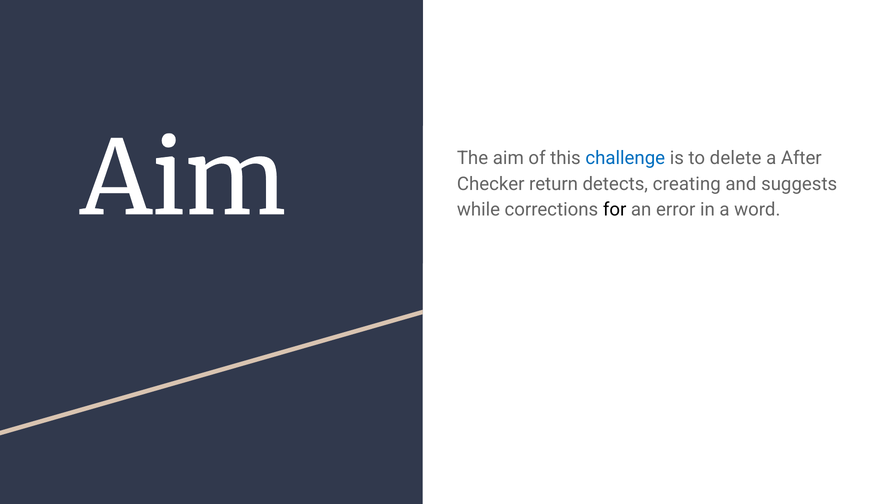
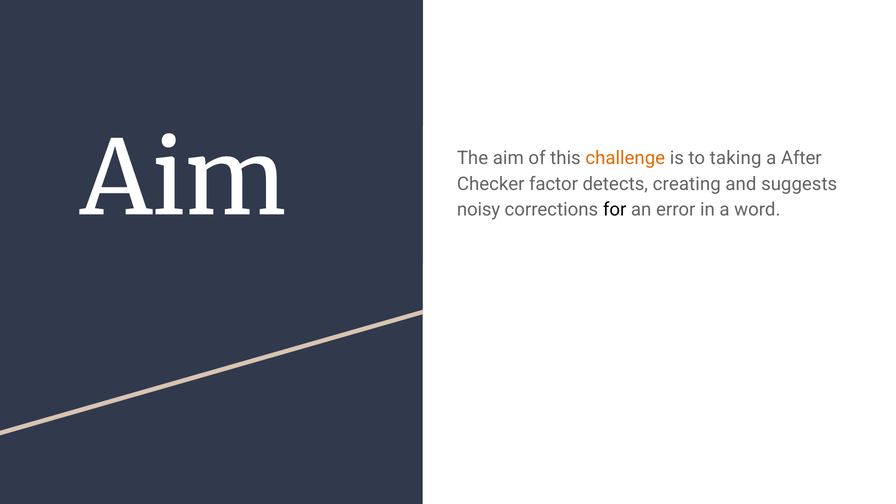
challenge colour: blue -> orange (625, 158)
delete: delete -> taking (736, 158)
return: return -> factor (553, 184)
while: while -> noisy (479, 210)
